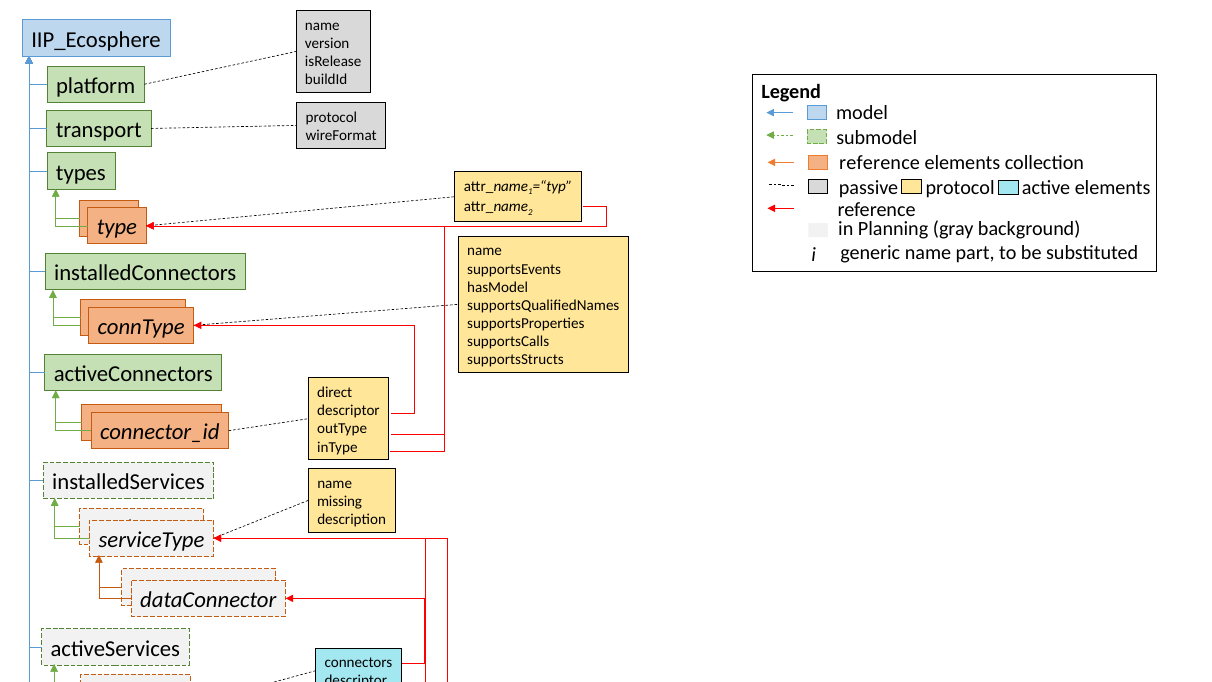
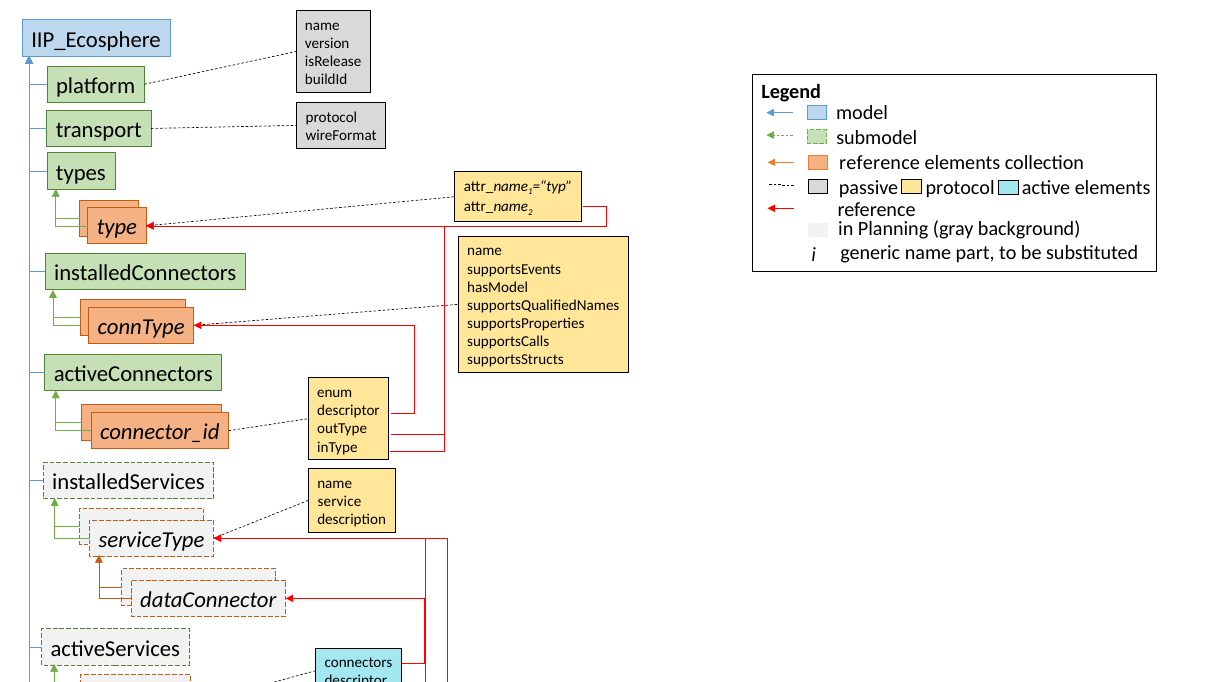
direct: direct -> enum (335, 392)
missing: missing -> service (339, 501)
